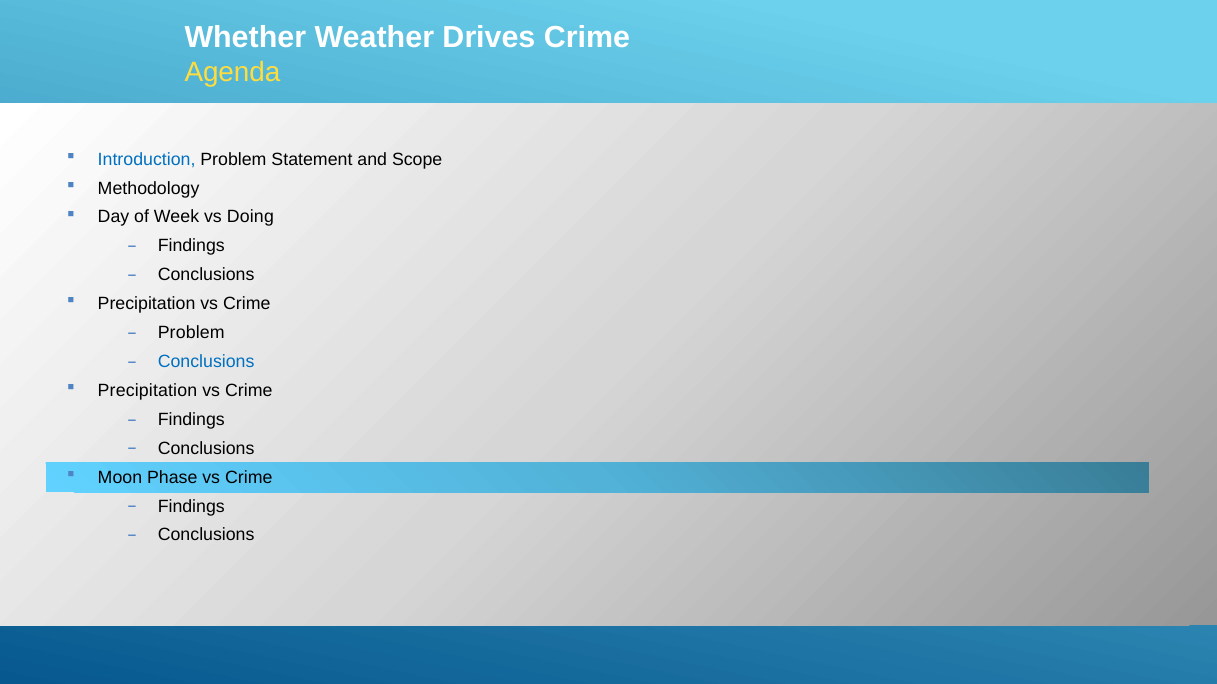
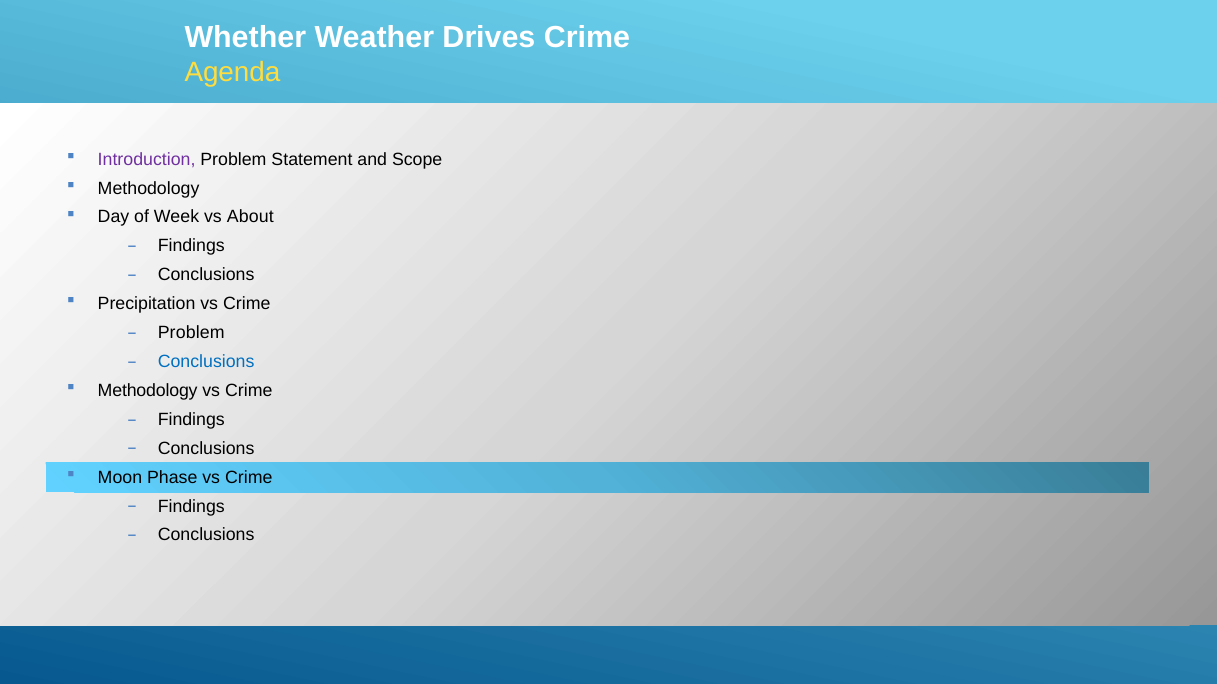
Introduction colour: blue -> purple (147, 159)
Doing: Doing -> About (250, 217)
Precipitation: Precipitation -> Methodology (148, 391)
